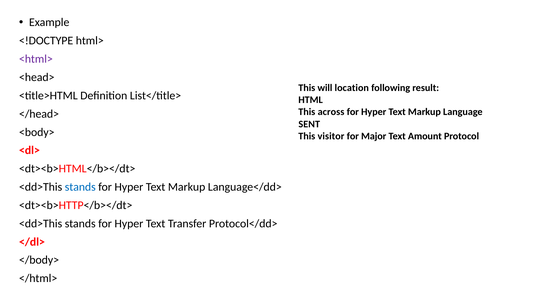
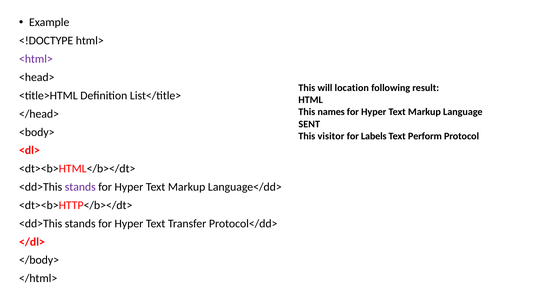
across: across -> names (331, 112)
Major: Major -> Labels (374, 136)
Amount: Amount -> Perform (425, 136)
stands colour: blue -> purple (80, 187)
